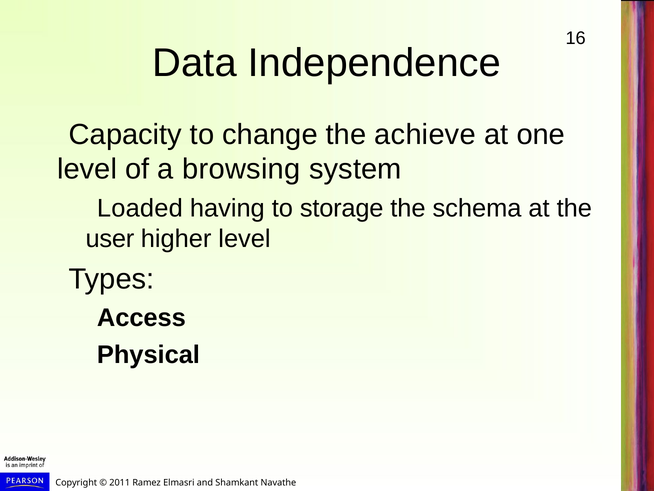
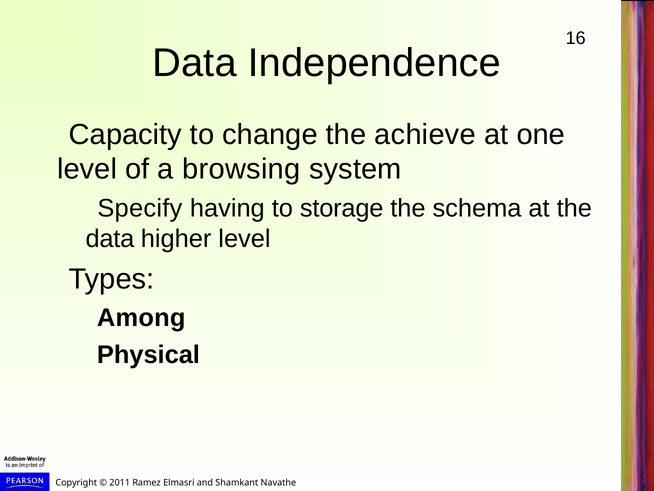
Loaded: Loaded -> Specify (140, 208)
user: user -> data (110, 239)
Access: Access -> Among (141, 318)
